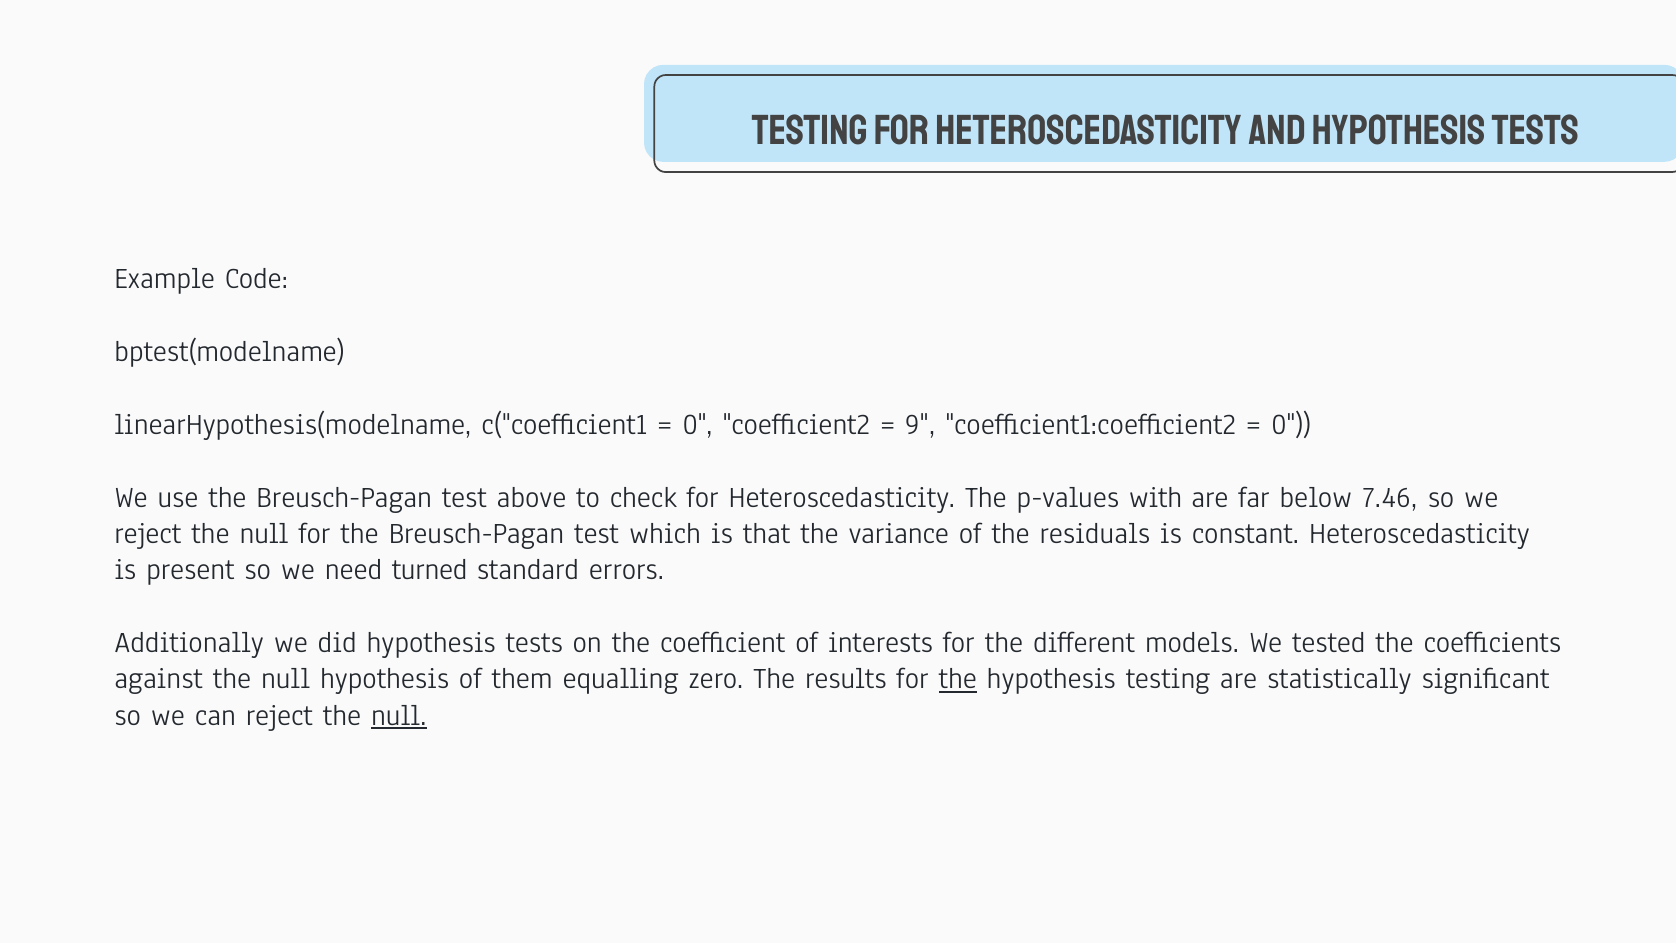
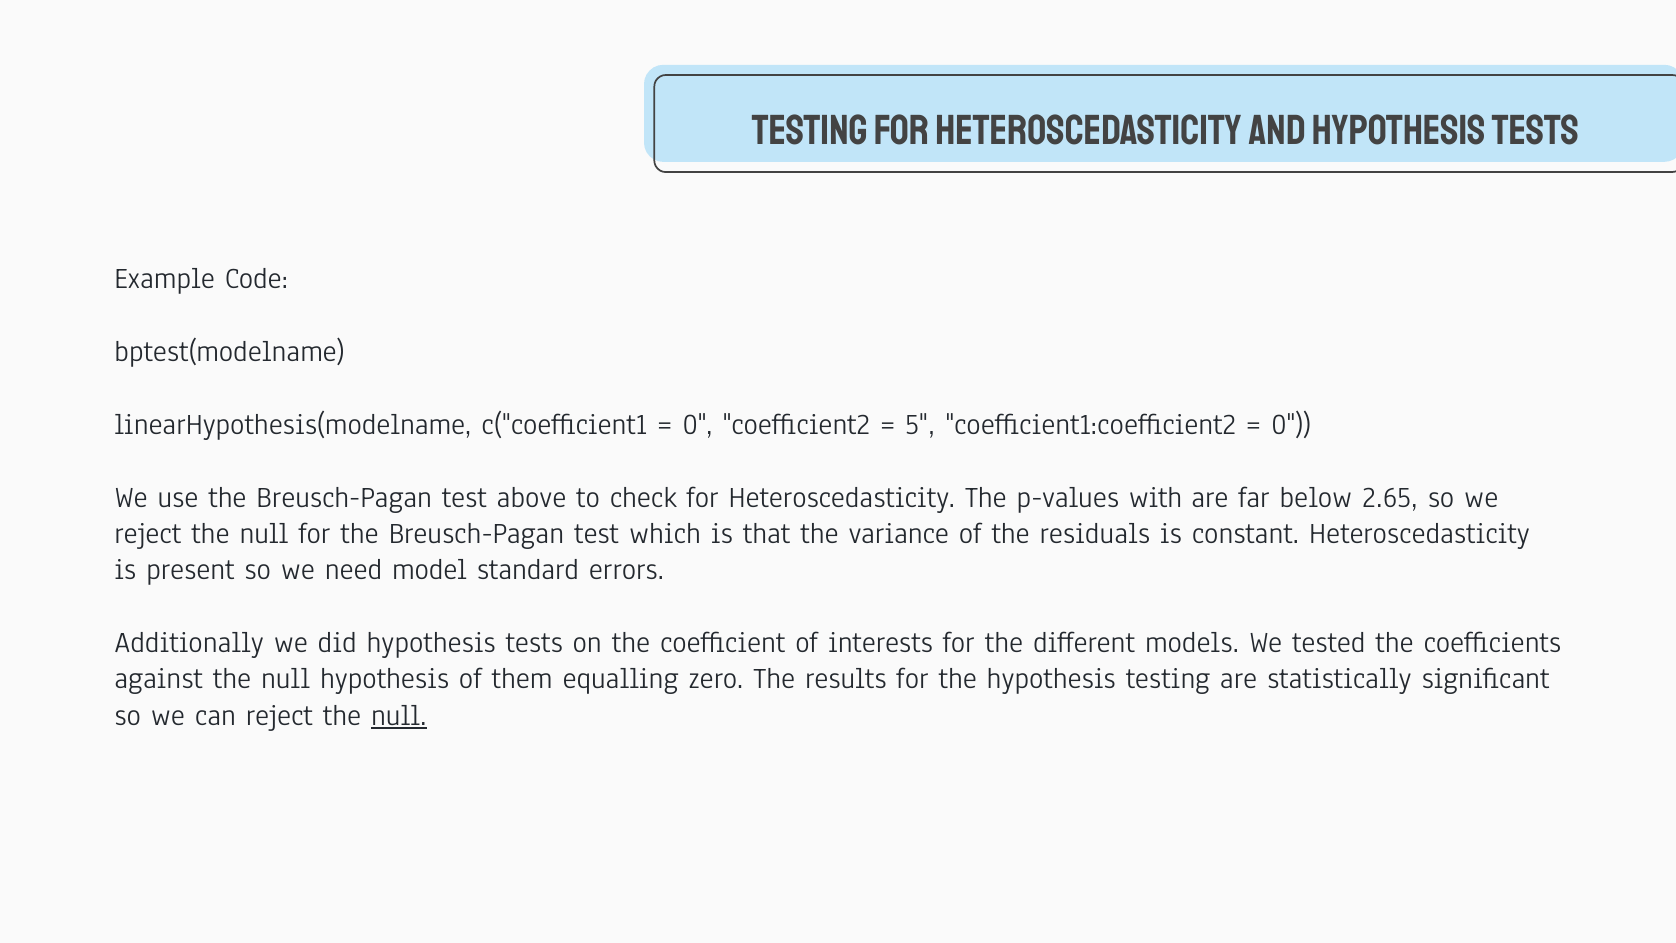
9: 9 -> 5 (920, 424)
7.46: 7.46 -> 2.65 (1390, 497)
turned: turned -> model (430, 570)
the underline: present -> none (958, 679)
